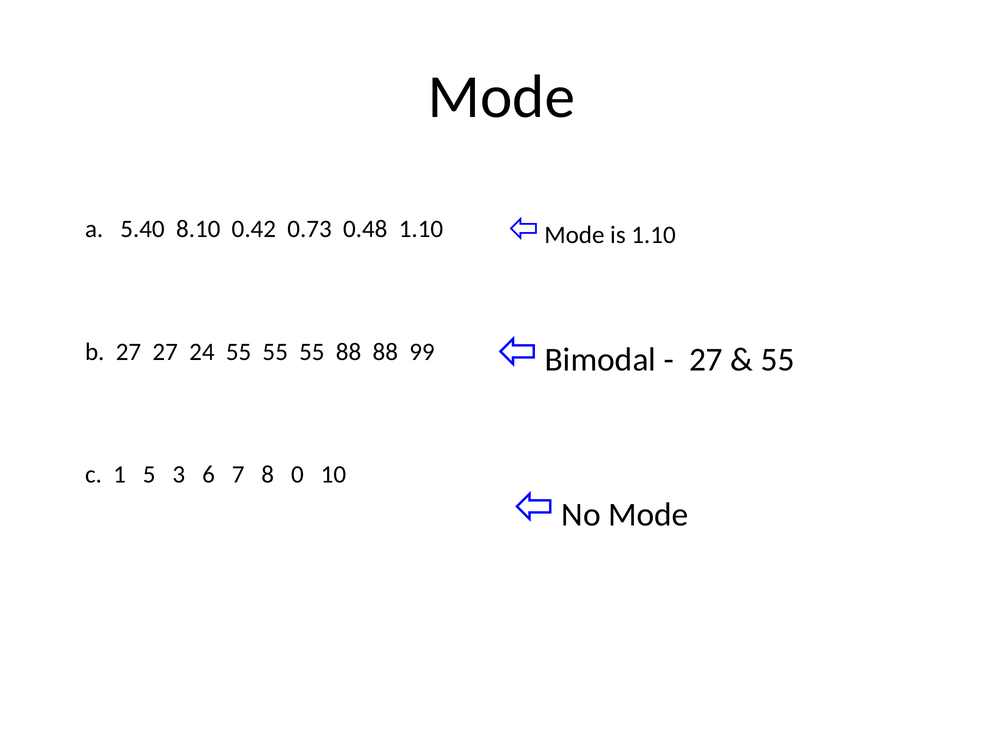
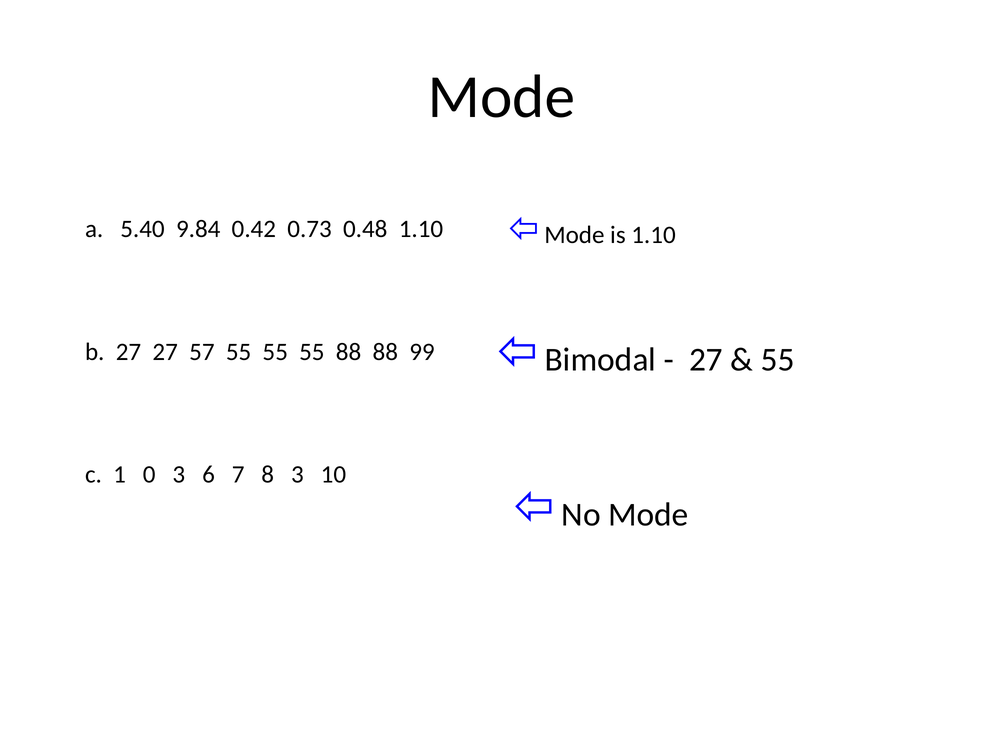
8.10: 8.10 -> 9.84 (198, 229)
24: 24 -> 57 (202, 352)
5: 5 -> 0 (149, 475)
8 0: 0 -> 3 (297, 475)
